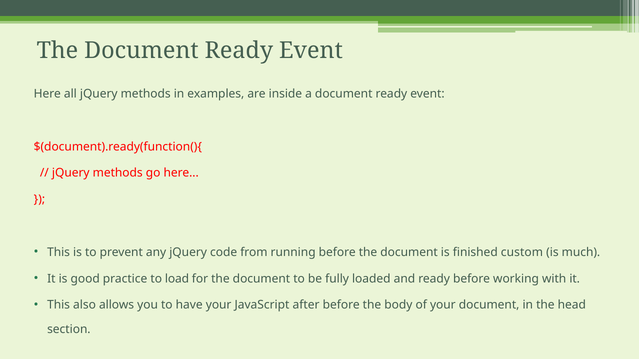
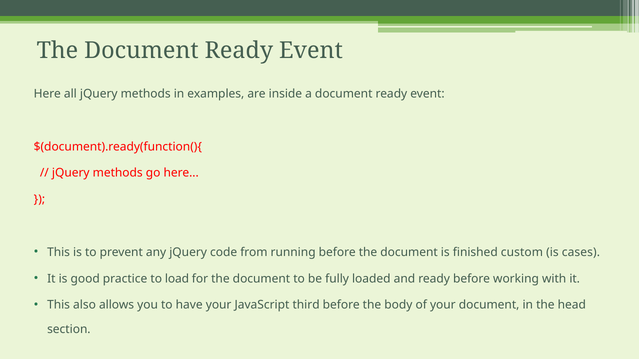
much: much -> cases (581, 253)
after: after -> third (306, 305)
